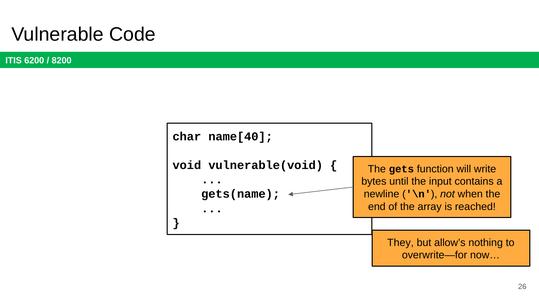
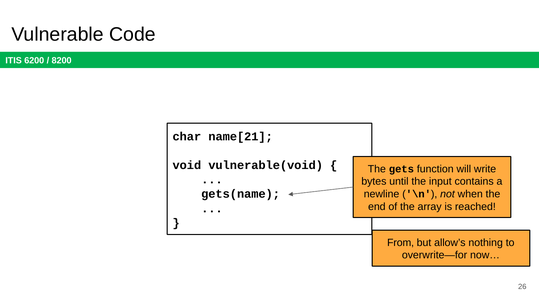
name[40: name[40 -> name[21 (241, 137)
They: They -> From (401, 243)
